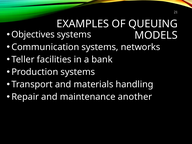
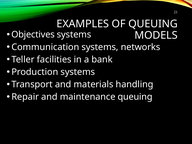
maintenance another: another -> queuing (135, 97)
